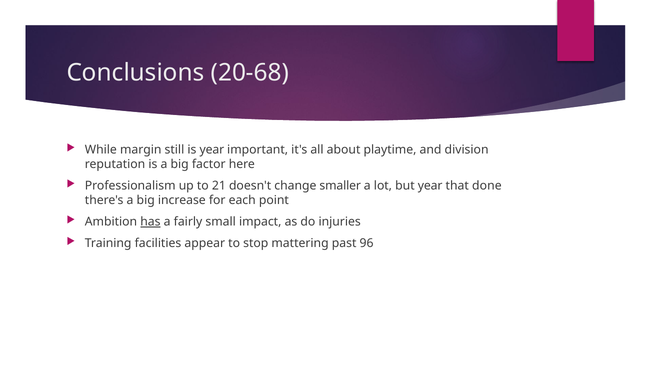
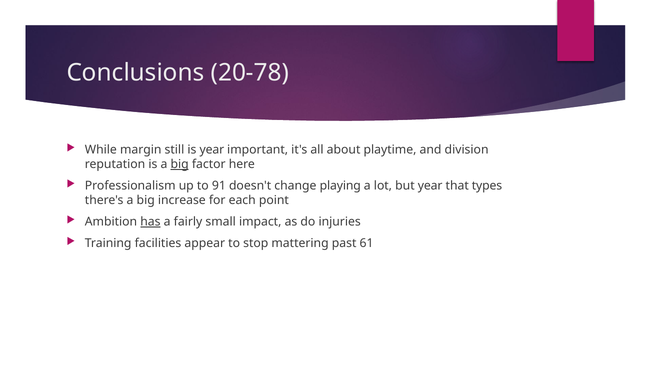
20-68: 20-68 -> 20-78 (250, 73)
big underline: none -> present (180, 164)
21: 21 -> 91 (219, 186)
smaller: smaller -> playing (340, 186)
done: done -> types (487, 186)
96: 96 -> 61 (367, 243)
